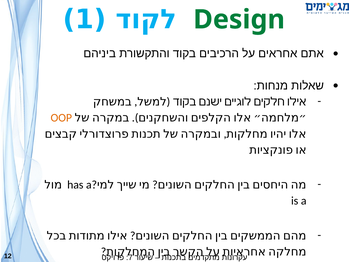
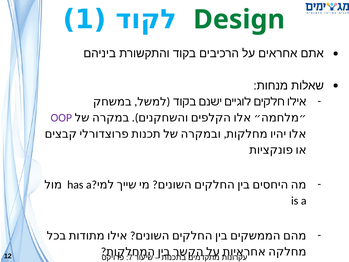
OOP colour: orange -> purple (61, 118)
